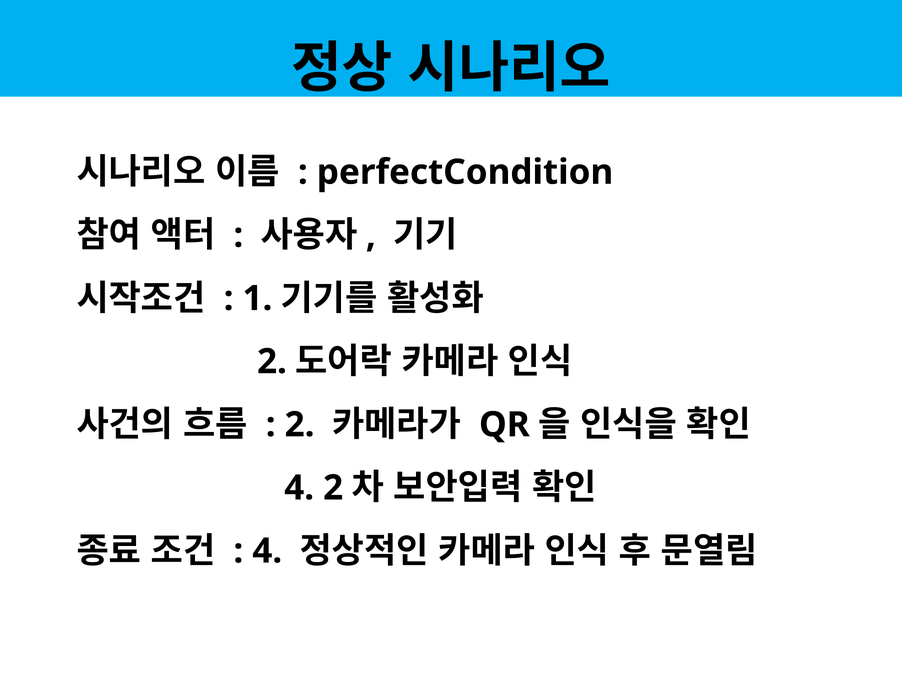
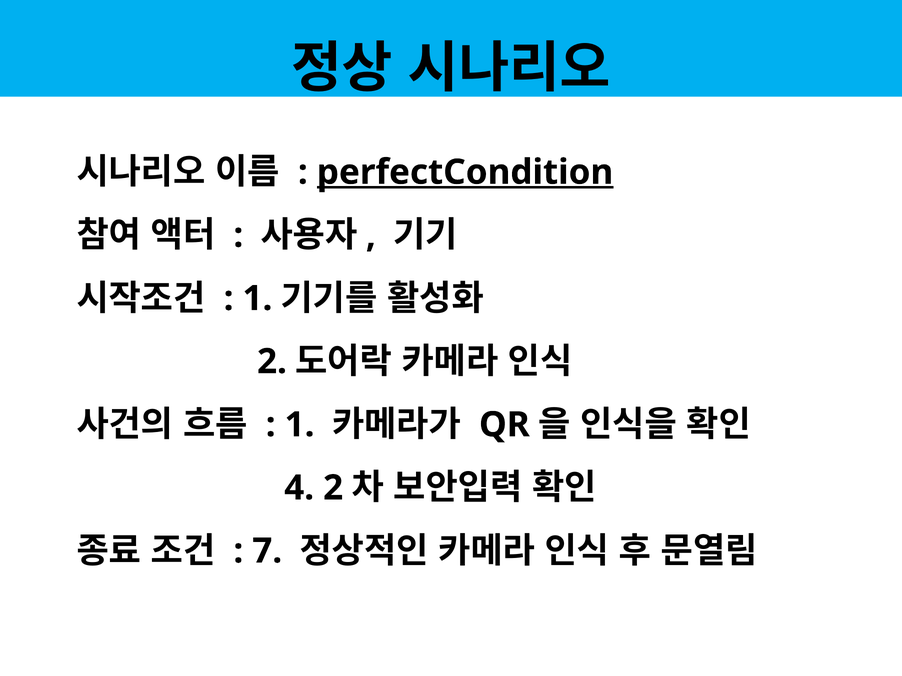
perfectCondition underline: none -> present (465, 172)
2: 2 -> 1 (300, 425)
4: 4 -> 7 (267, 551)
